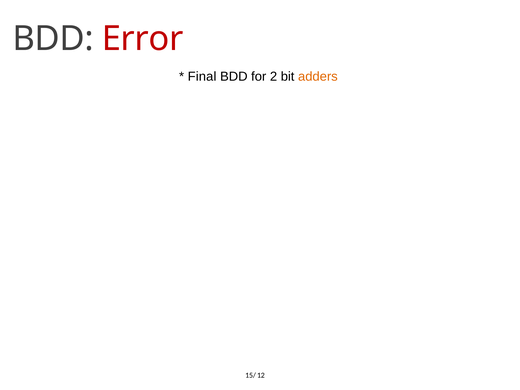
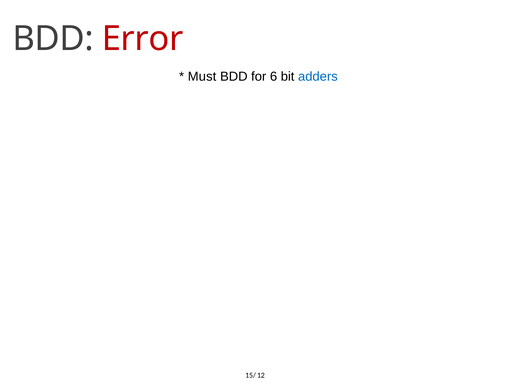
Final: Final -> Must (202, 76)
2: 2 -> 6 (274, 76)
adders colour: orange -> blue (318, 76)
